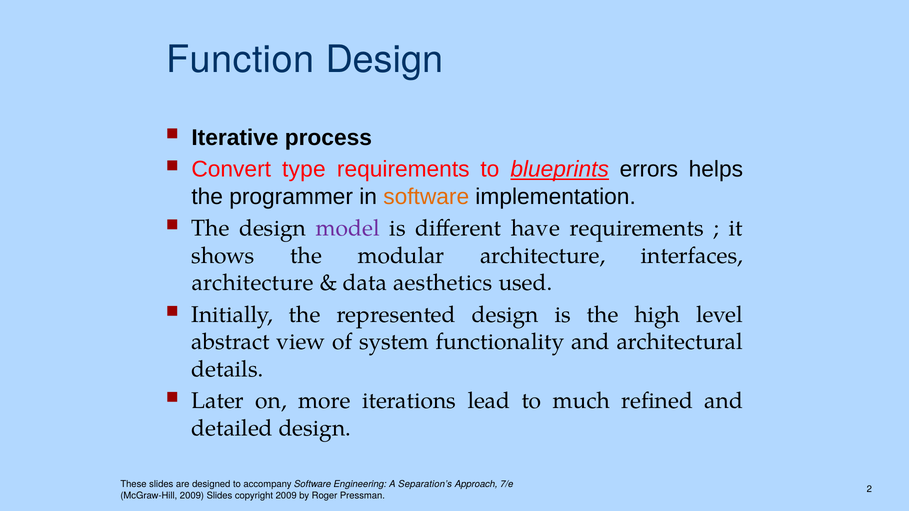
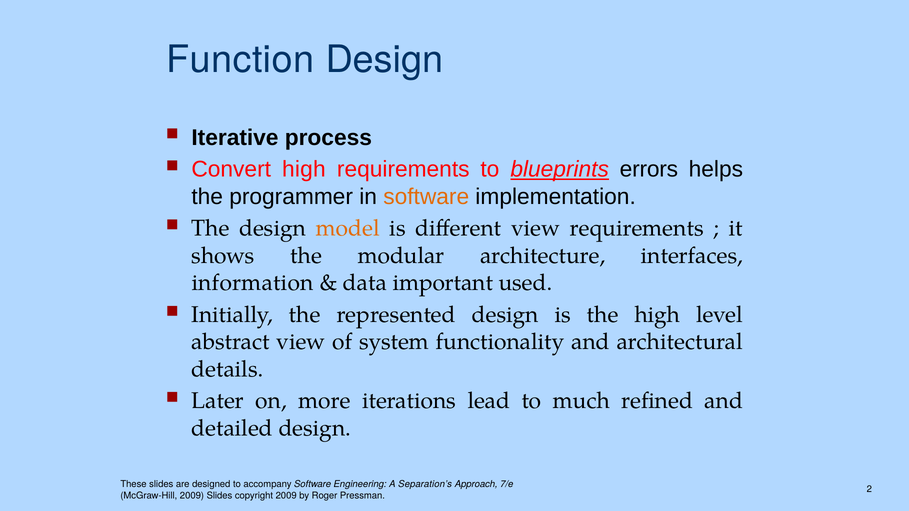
Convert type: type -> high (304, 169)
model colour: purple -> orange (348, 228)
different have: have -> view (536, 228)
architecture: architecture -> information (253, 283)
aesthetics: aesthetics -> important (443, 283)
